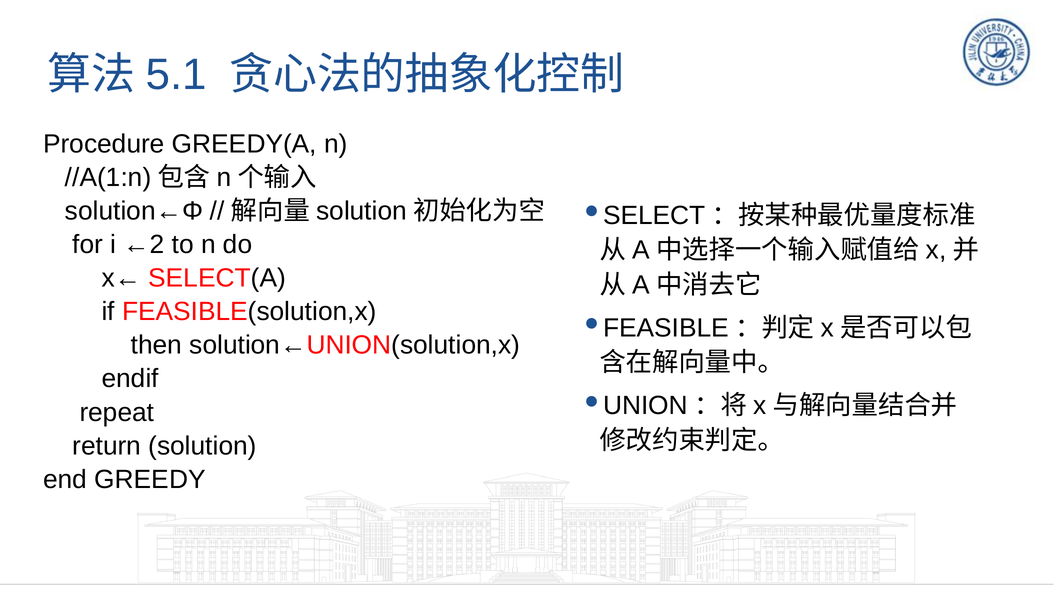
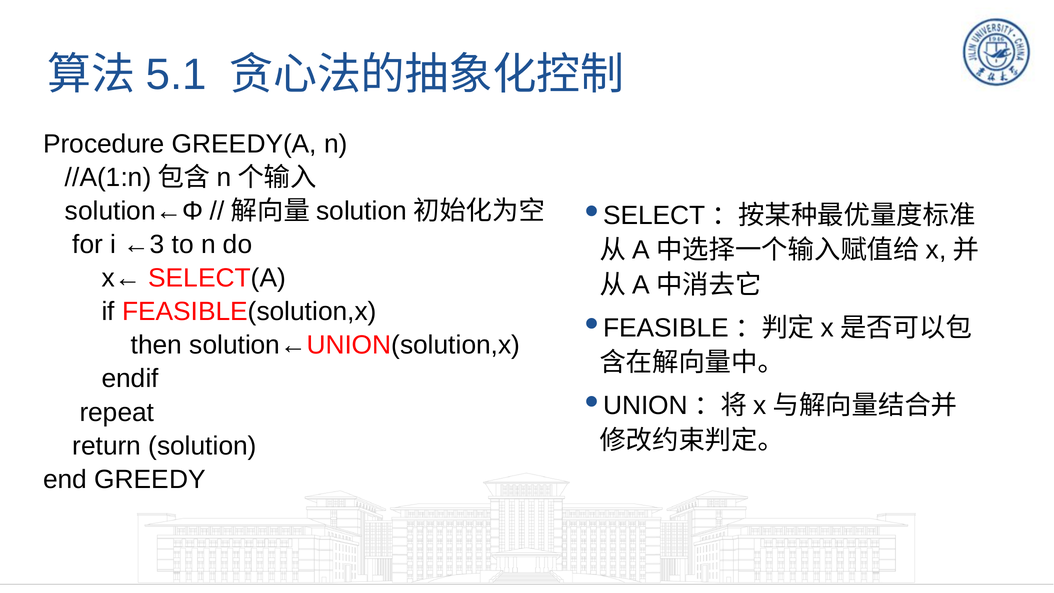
←2: ←2 -> ←3 (144, 244)
